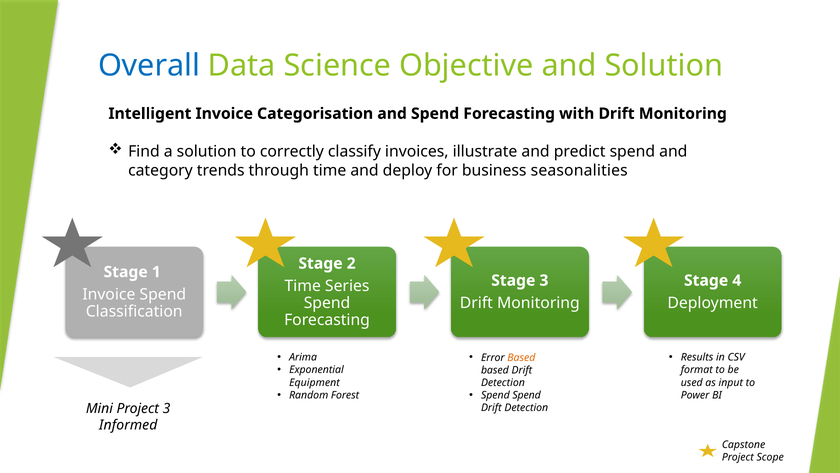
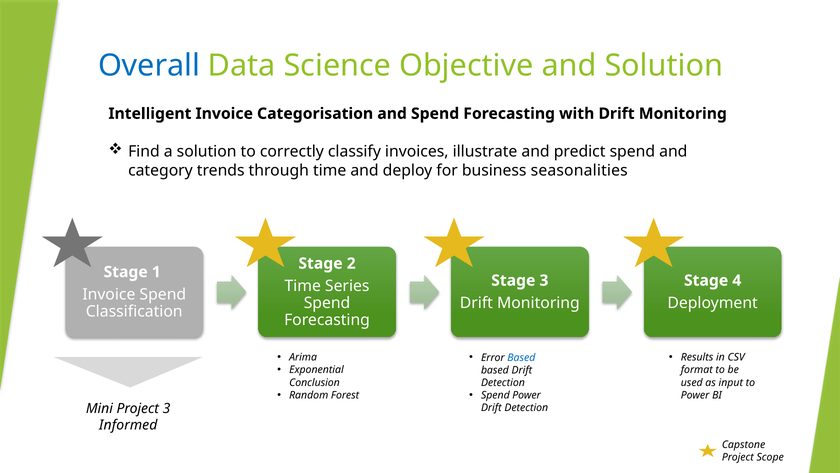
Based colour: orange -> blue (521, 357)
Equipment: Equipment -> Conclusion (314, 382)
Spend Spend: Spend -> Power (527, 395)
